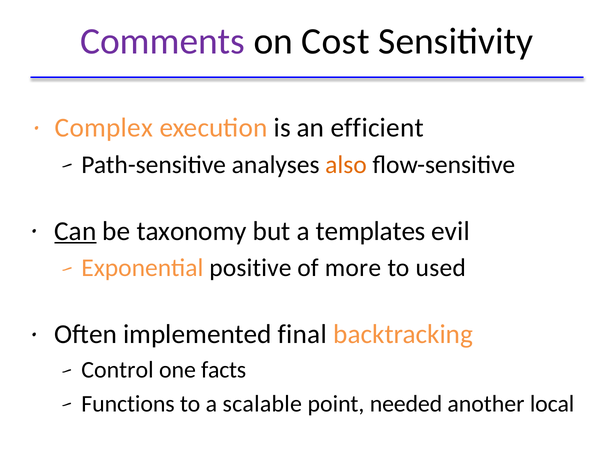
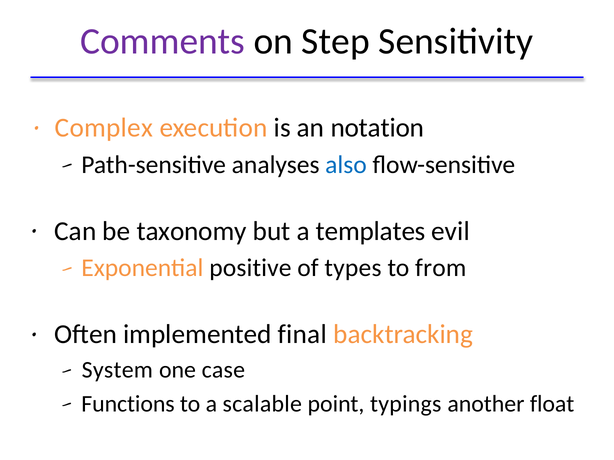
Cost: Cost -> Step (336, 42)
efficient: efficient -> notation (377, 128)
also colour: orange -> blue (346, 165)
Can underline: present -> none (75, 231)
more: more -> types (353, 268)
used: used -> from (441, 268)
Control: Control -> System (117, 370)
facts: facts -> case (223, 370)
needed: needed -> typings (406, 404)
local: local -> float (552, 404)
